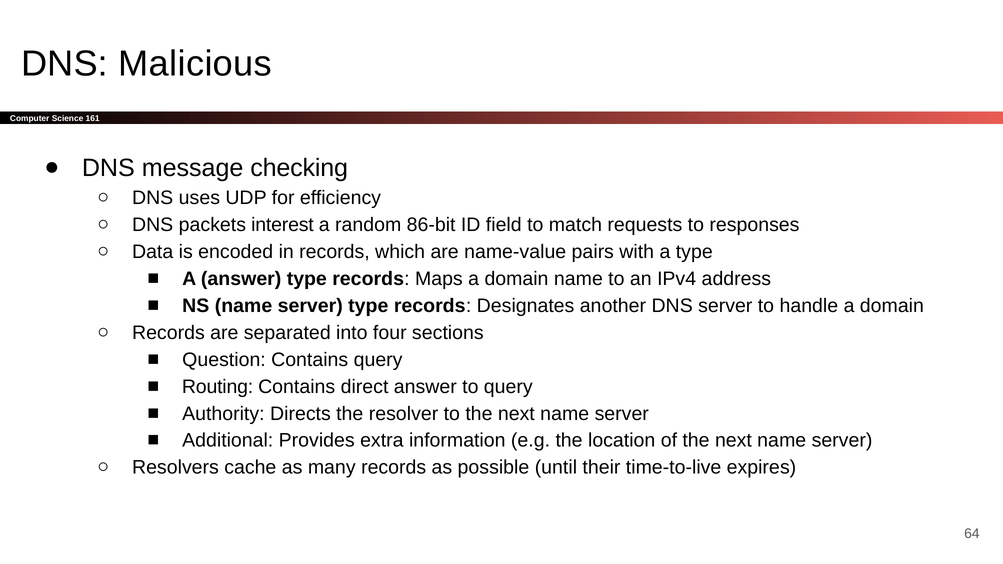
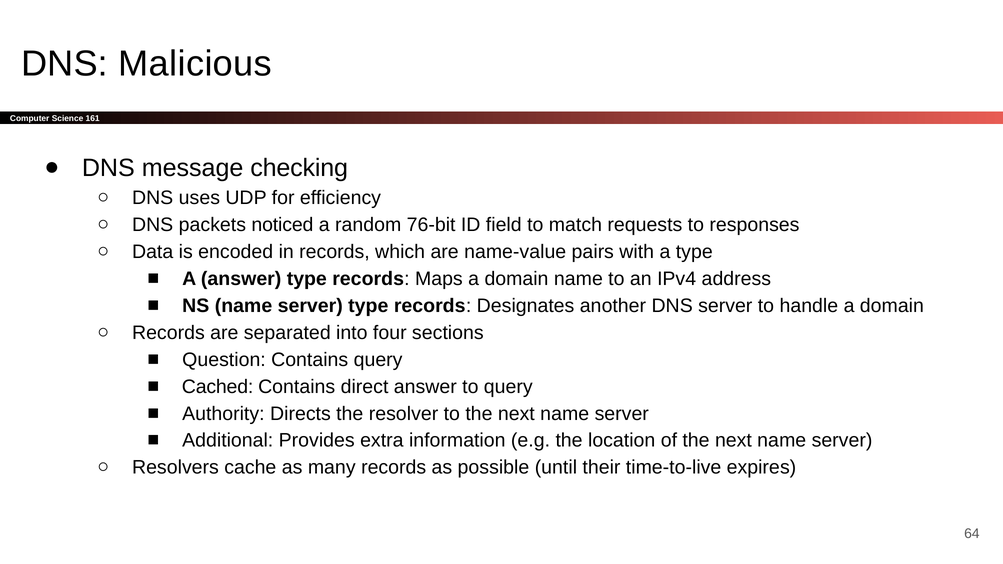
interest: interest -> noticed (282, 225)
86-bit: 86-bit -> 76-bit (431, 225)
Routing: Routing -> Cached (218, 387)
